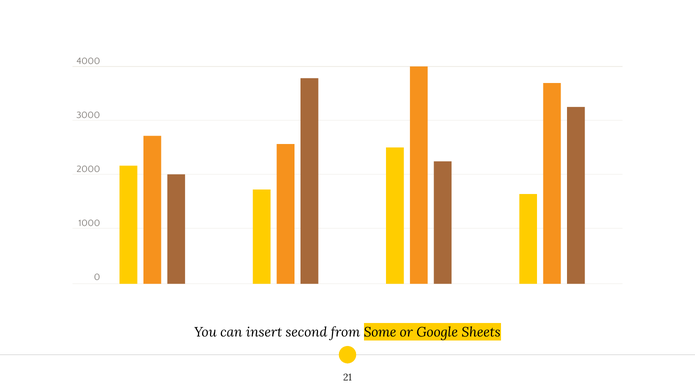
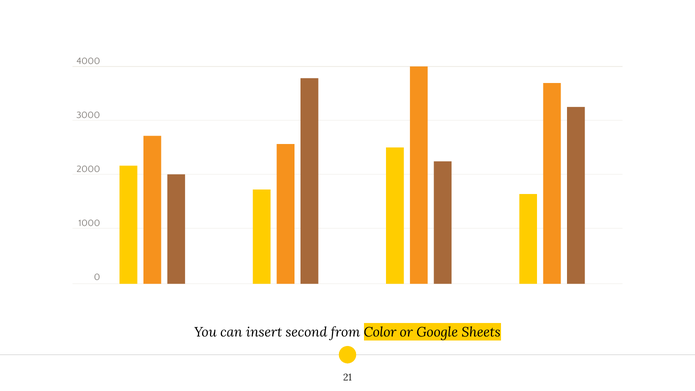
Some: Some -> Color (380, 332)
